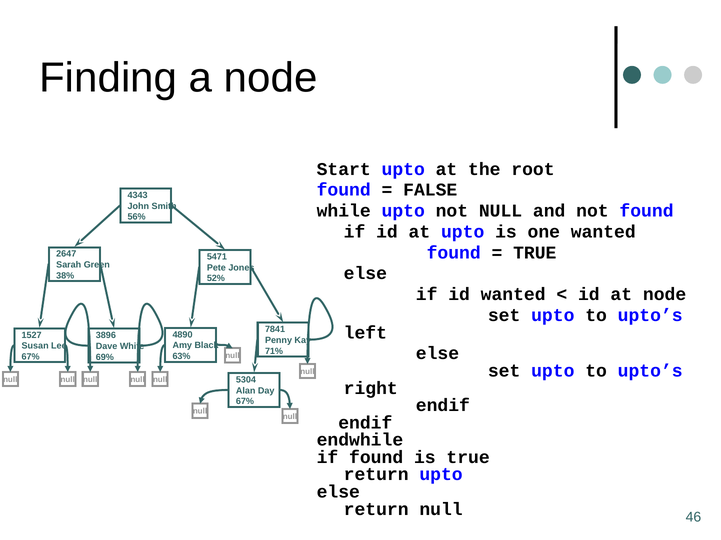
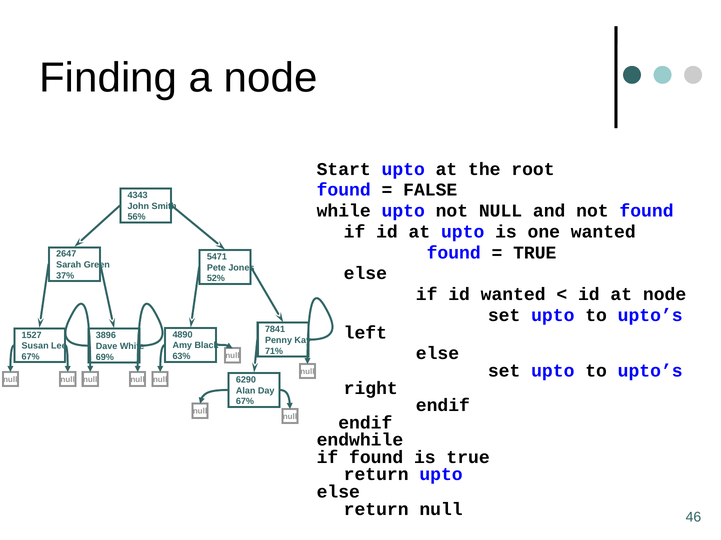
38%: 38% -> 37% (65, 276)
5304: 5304 -> 6290 (246, 380)
